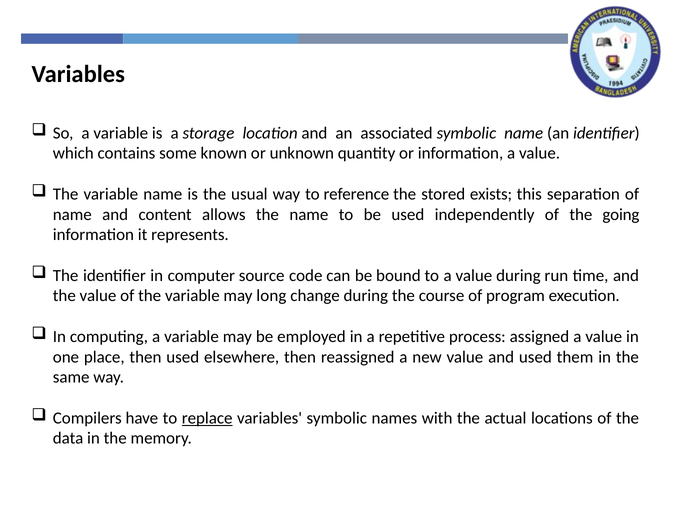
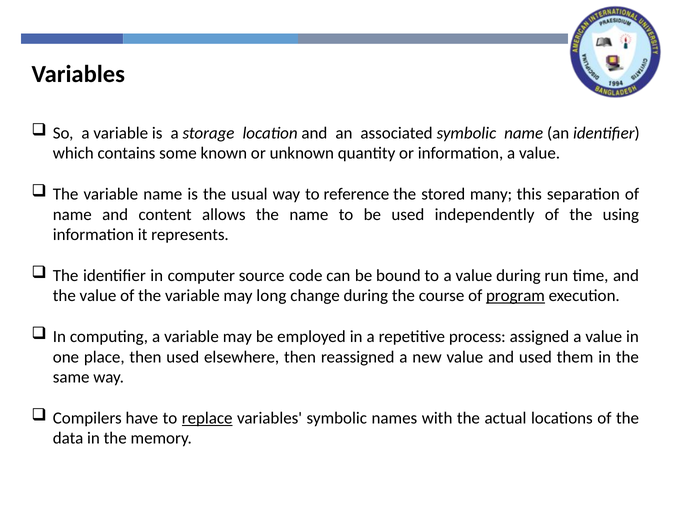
exists: exists -> many (491, 194)
going: going -> using (621, 215)
program underline: none -> present (515, 296)
